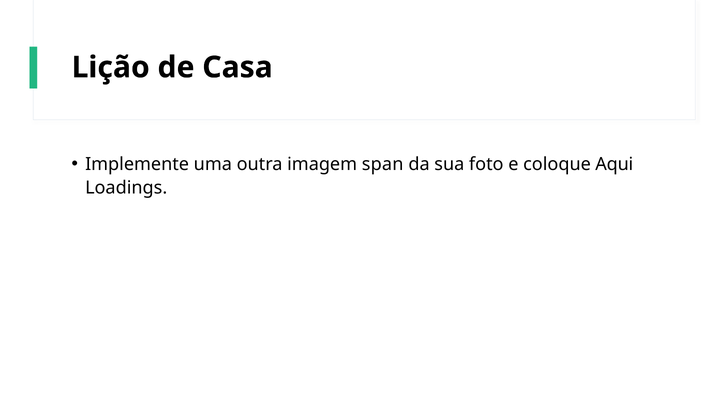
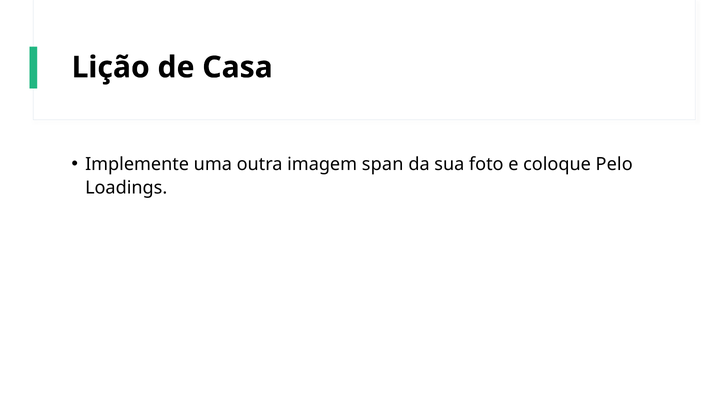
Aqui: Aqui -> Pelo (614, 164)
